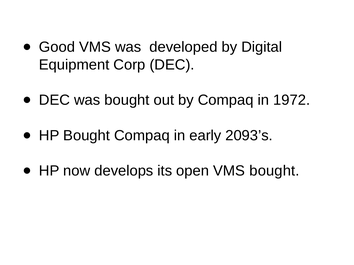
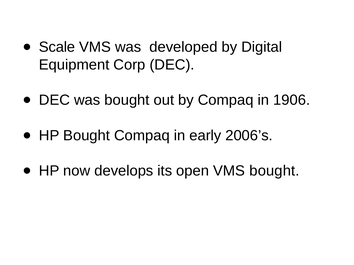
Good: Good -> Scale (57, 47)
1972: 1972 -> 1906 (292, 100)
2093’s: 2093’s -> 2006’s (249, 136)
